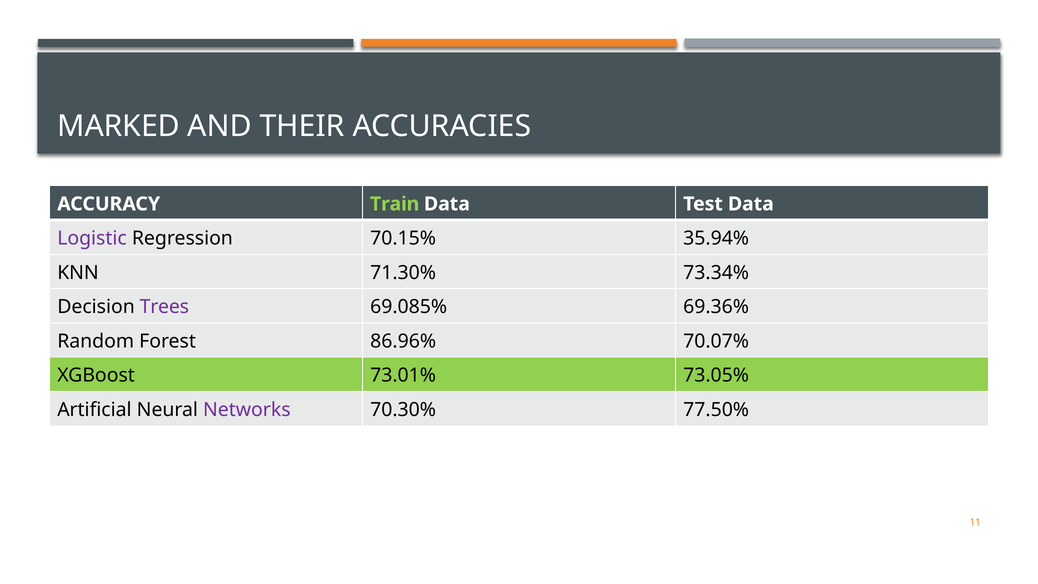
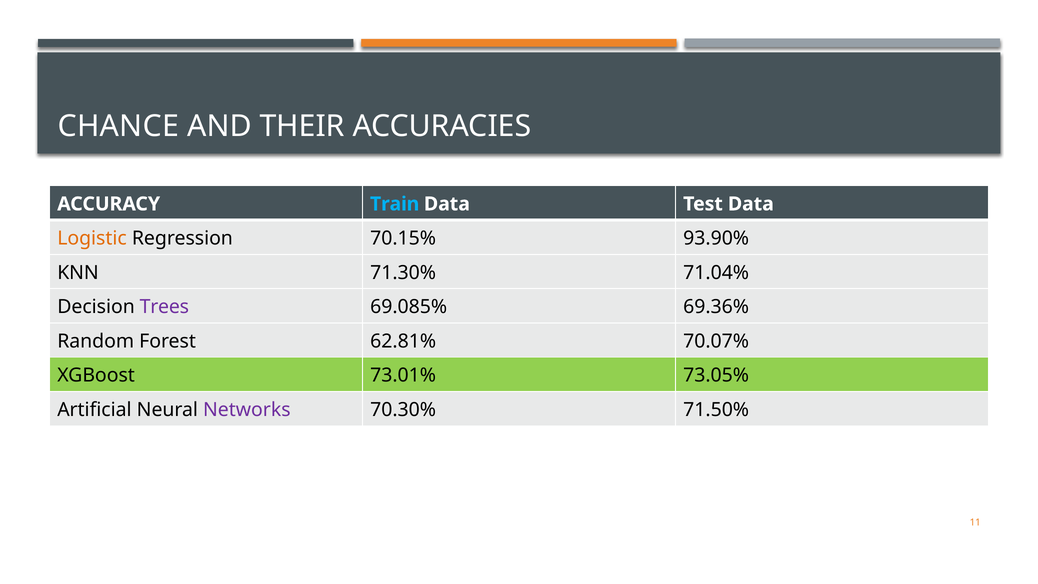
MARKED: MARKED -> CHANCE (118, 126)
Train colour: light green -> light blue (395, 204)
Logistic colour: purple -> orange (92, 238)
35.94%: 35.94% -> 93.90% (716, 238)
73.34%: 73.34% -> 71.04% (716, 273)
86.96%: 86.96% -> 62.81% (403, 341)
77.50%: 77.50% -> 71.50% (716, 410)
